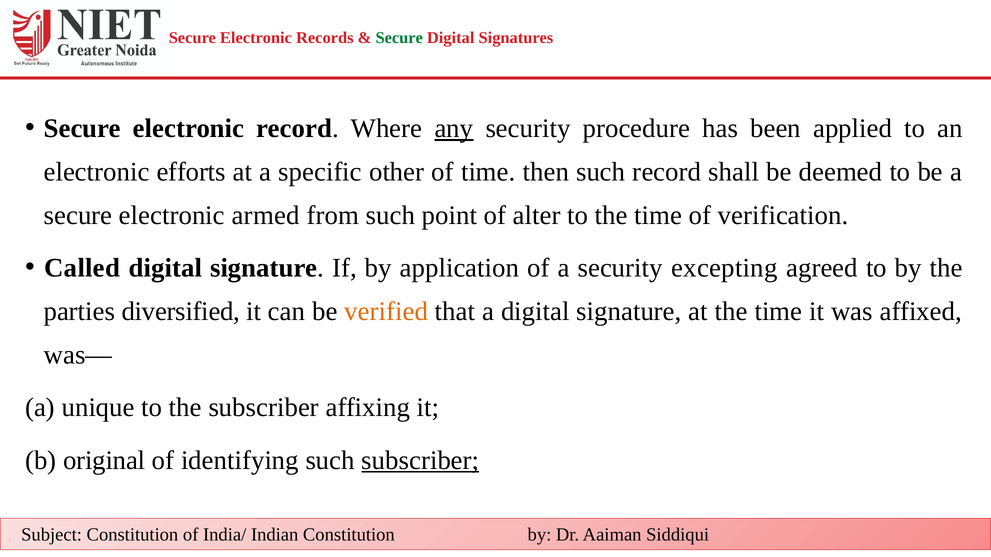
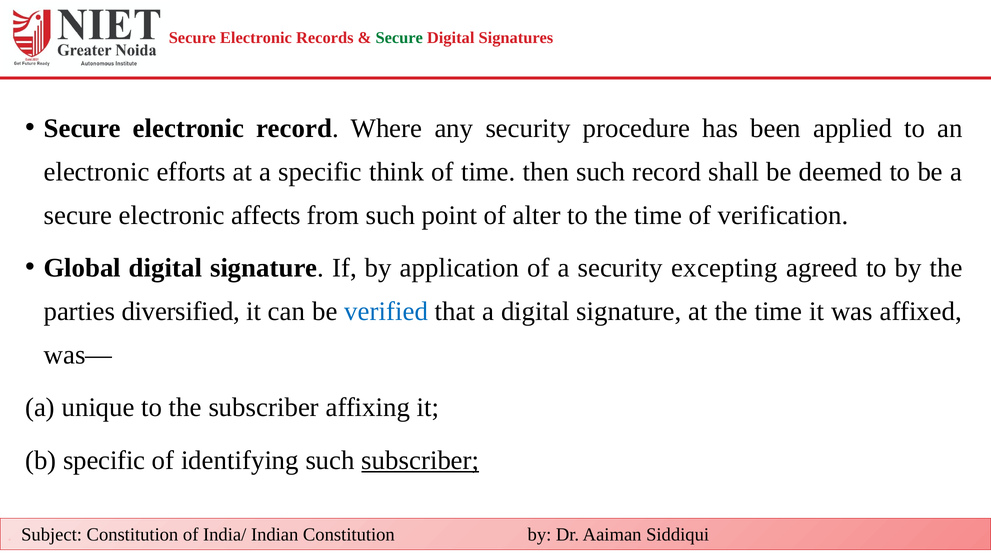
any underline: present -> none (454, 129)
other: other -> think (397, 172)
armed: armed -> affects (266, 215)
Called: Called -> Global (82, 268)
verified colour: orange -> blue (386, 312)
b original: original -> specific (104, 461)
